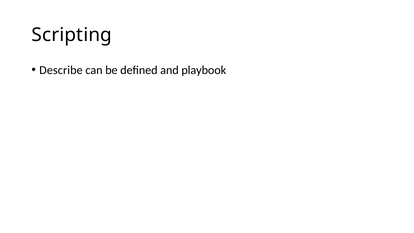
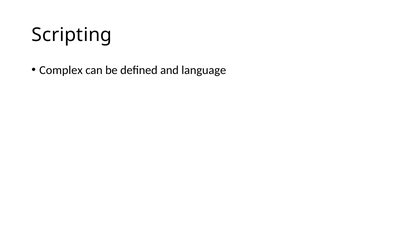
Describe: Describe -> Complex (61, 70)
playbook: playbook -> language (204, 70)
